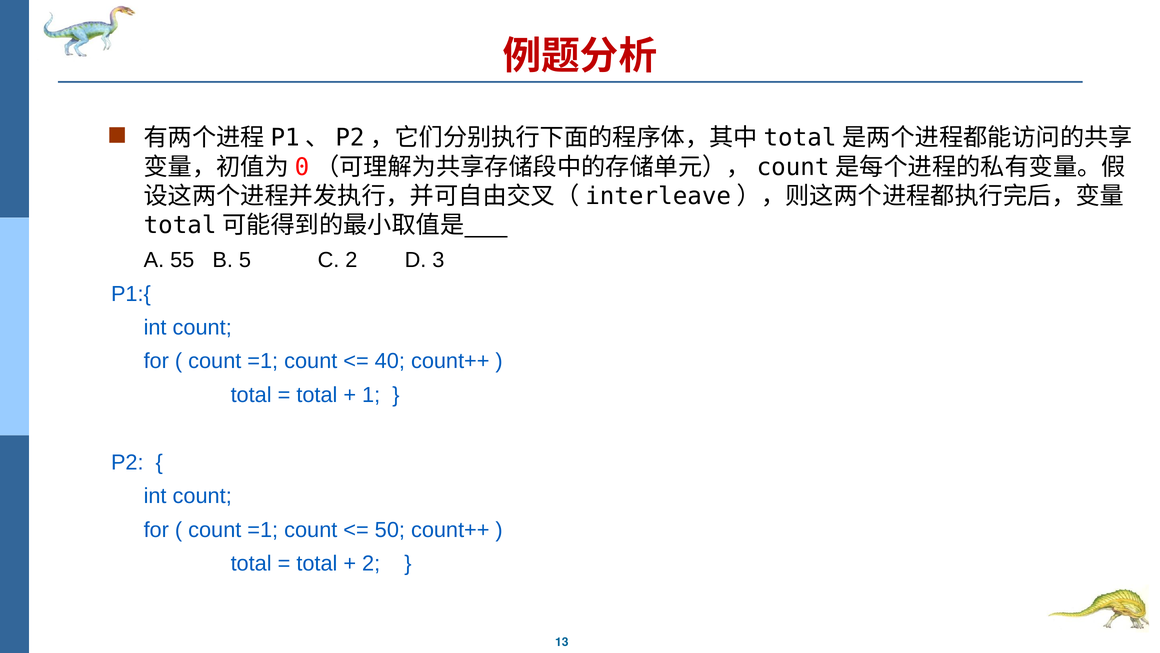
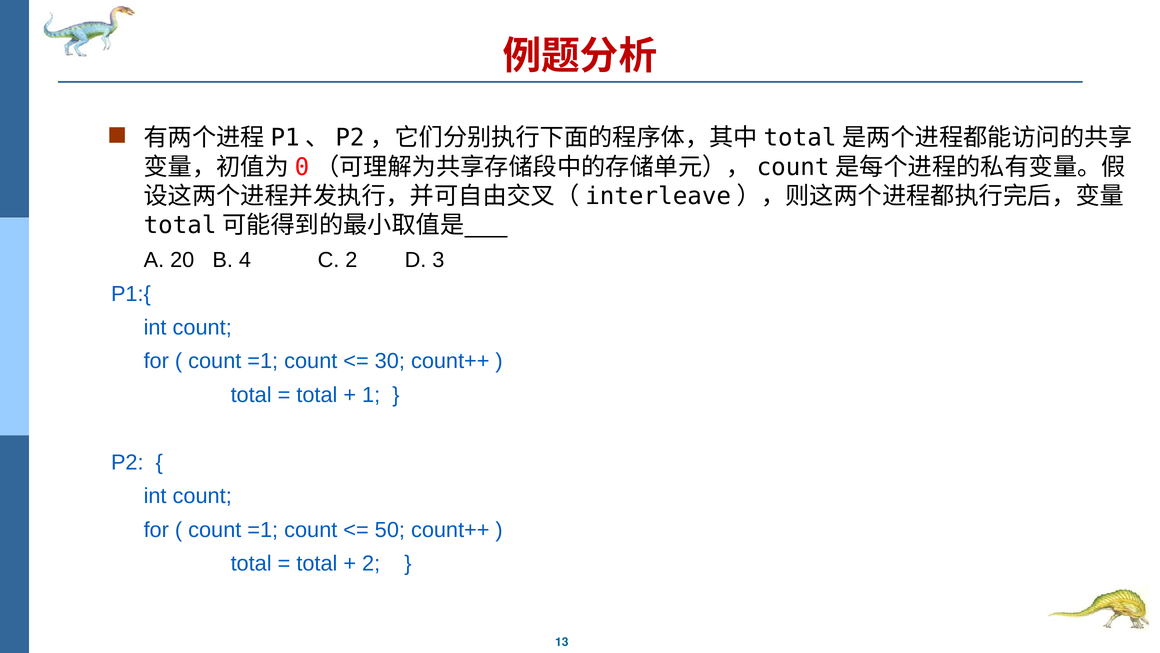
55: 55 -> 20 (182, 260)
5: 5 -> 4 (245, 260)
40: 40 -> 30 (390, 361)
